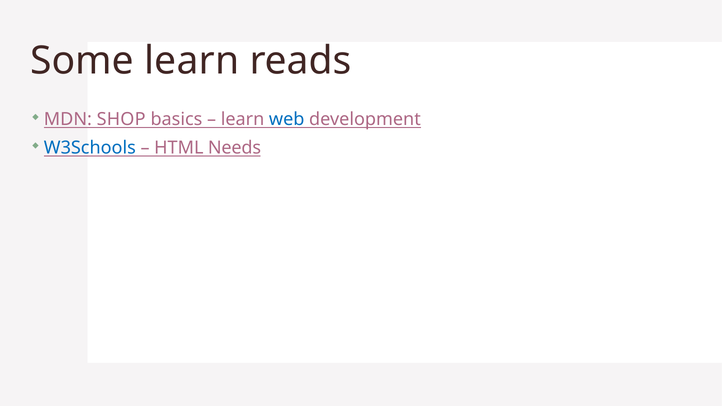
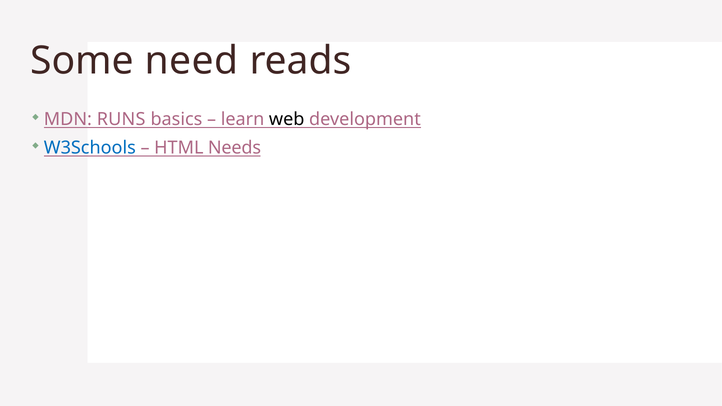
Some learn: learn -> need (192, 61)
SHOP: SHOP -> RUNS (121, 119)
web colour: blue -> black (287, 119)
